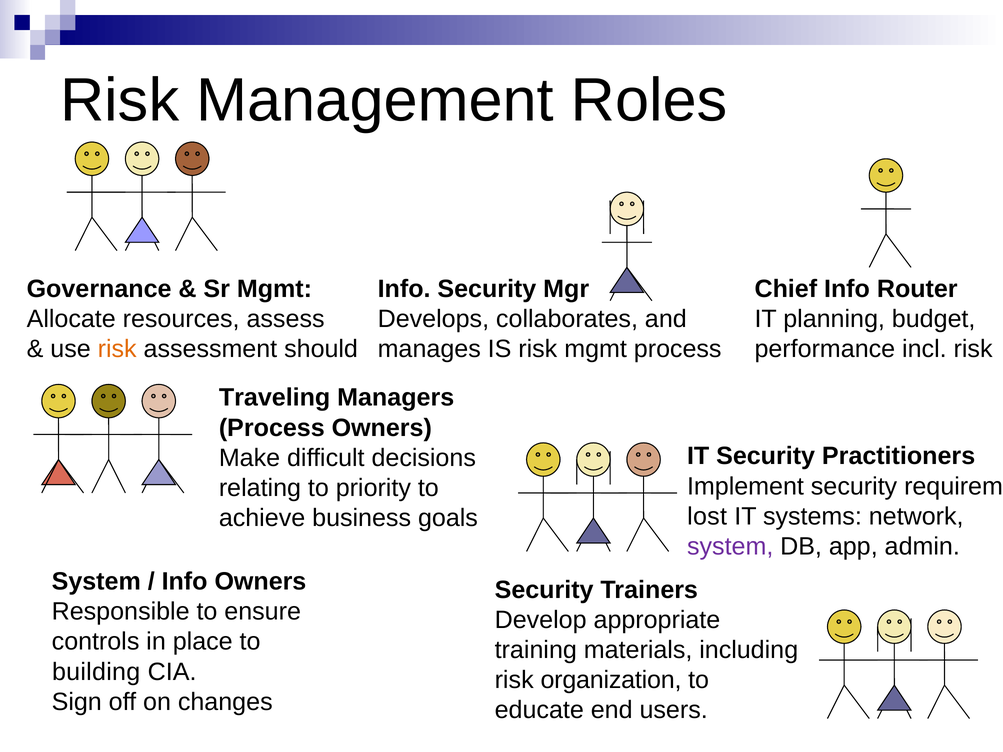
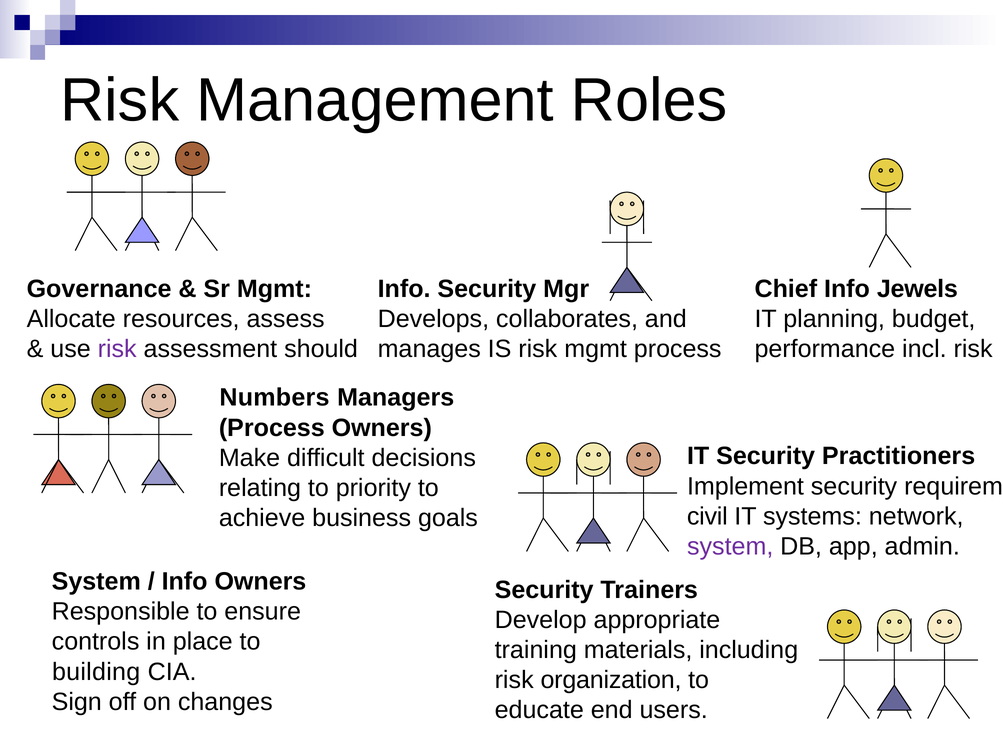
Router: Router -> Jewels (917, 289)
risk colour: orange -> purple (117, 349)
Traveling: Traveling -> Numbers (274, 398)
lost: lost -> civil (707, 517)
